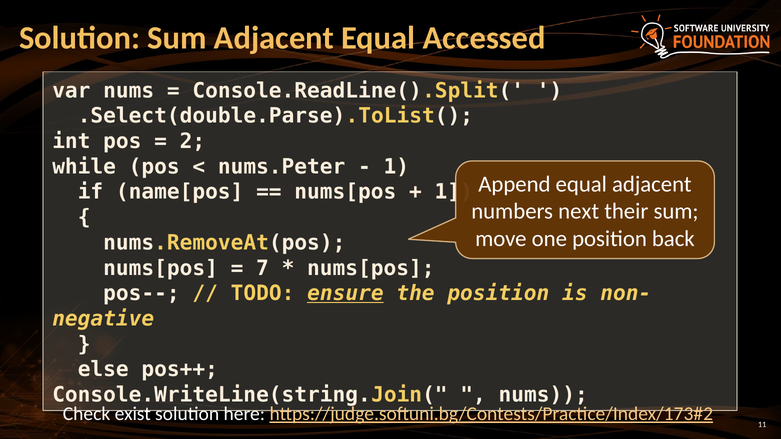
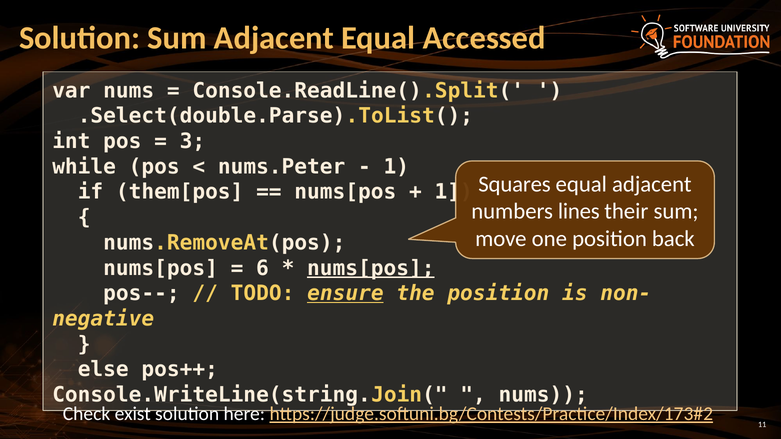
2: 2 -> 3 (192, 141)
Append: Append -> Squares (515, 184)
name[pos: name[pos -> them[pos (180, 192)
next: next -> lines (579, 212)
7: 7 -> 6 (262, 268)
nums[pos underline: none -> present (371, 268)
